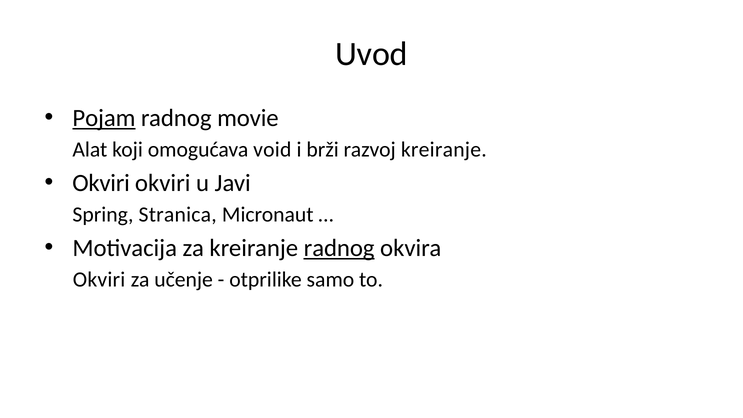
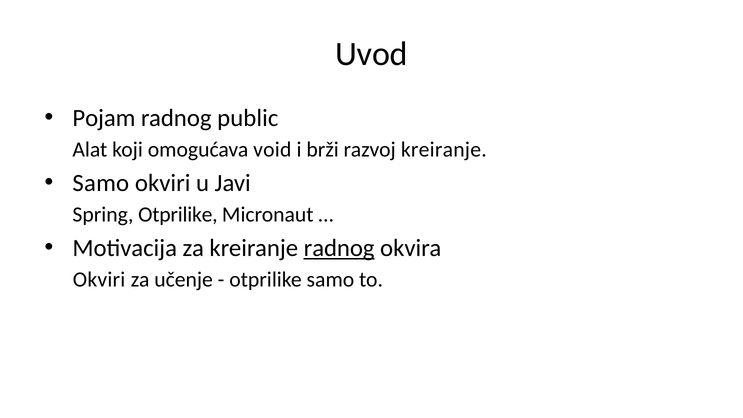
Pojam underline: present -> none (104, 118)
movie: movie -> public (248, 118)
Okviri: Okviri -> Samo (101, 183)
Spring Stranica: Stranica -> Otprilike (178, 215)
